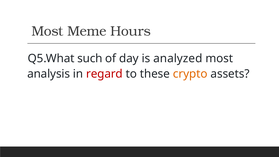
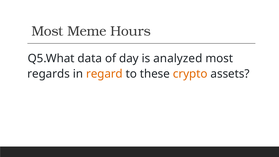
such: such -> data (90, 58)
analysis: analysis -> regards (49, 74)
regard colour: red -> orange (104, 74)
